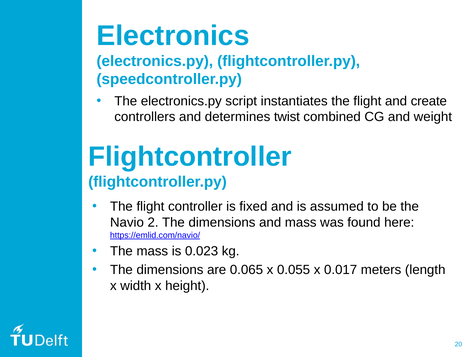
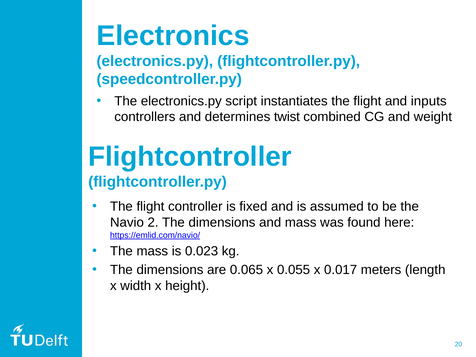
create: create -> inputs (429, 101)
